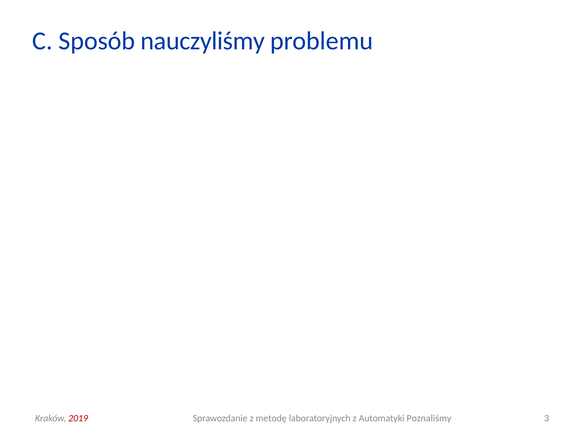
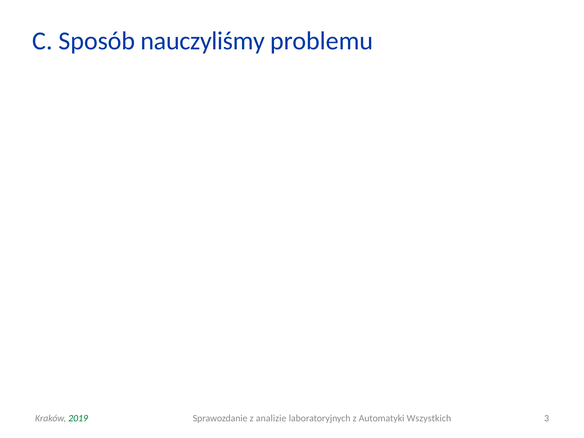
2019 colour: red -> green (78, 418)
metodę: metodę -> analizie (271, 418)
Poznaliśmy: Poznaliśmy -> Wszystkich (429, 418)
